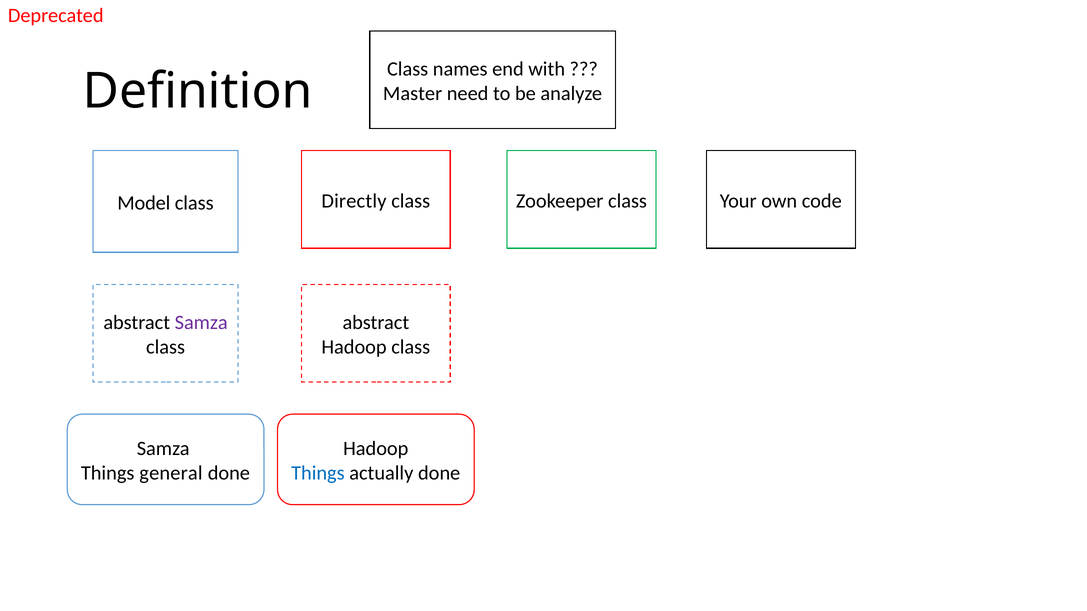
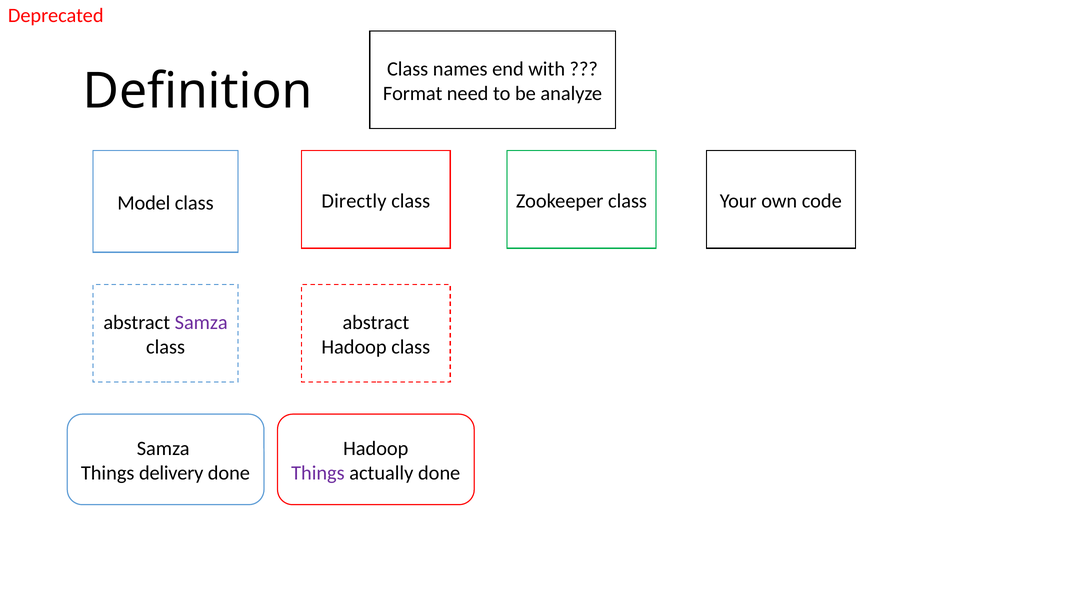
Master: Master -> Format (413, 93)
general: general -> delivery (171, 473)
Things colour: blue -> purple (318, 473)
